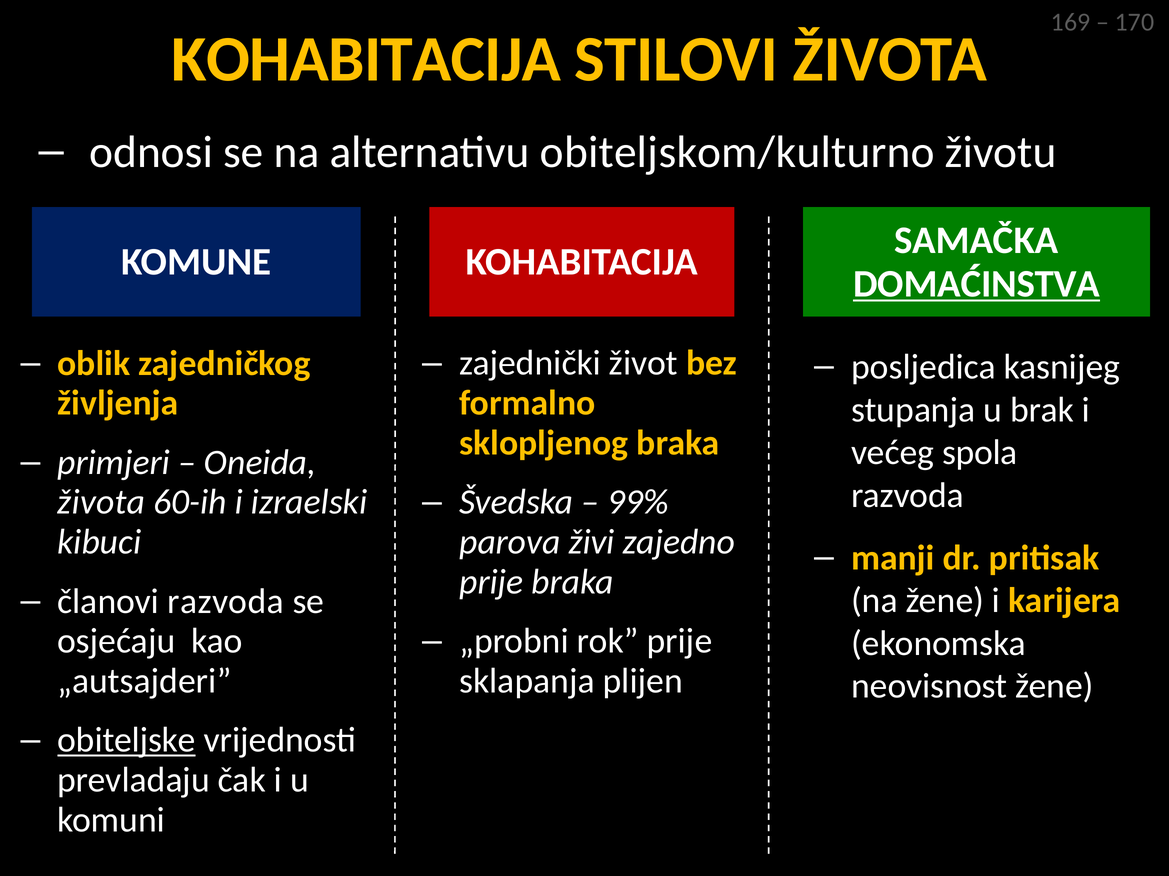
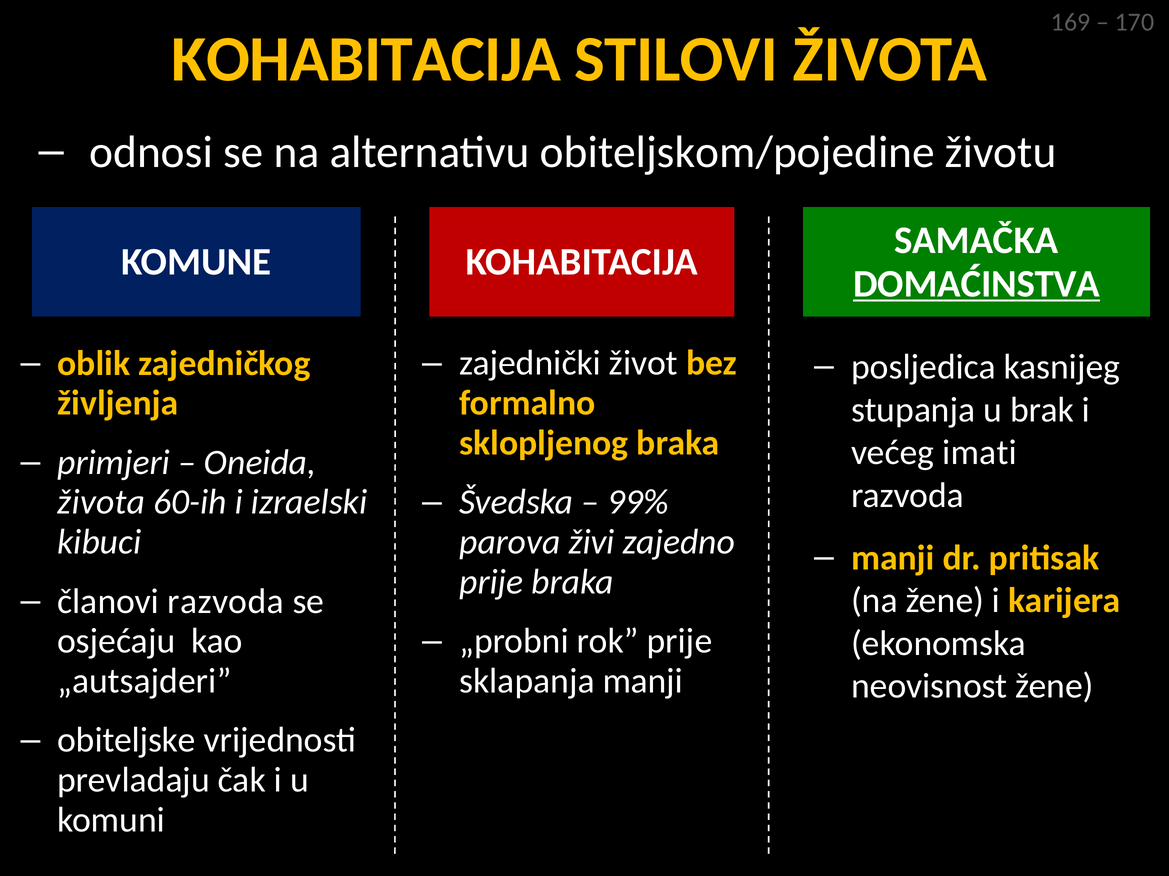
obiteljskom/kulturno: obiteljskom/kulturno -> obiteljskom/pojedine (737, 152)
spola: spola -> imati (980, 453)
sklapanja plijen: plijen -> manji (643, 681)
obiteljske underline: present -> none (127, 741)
